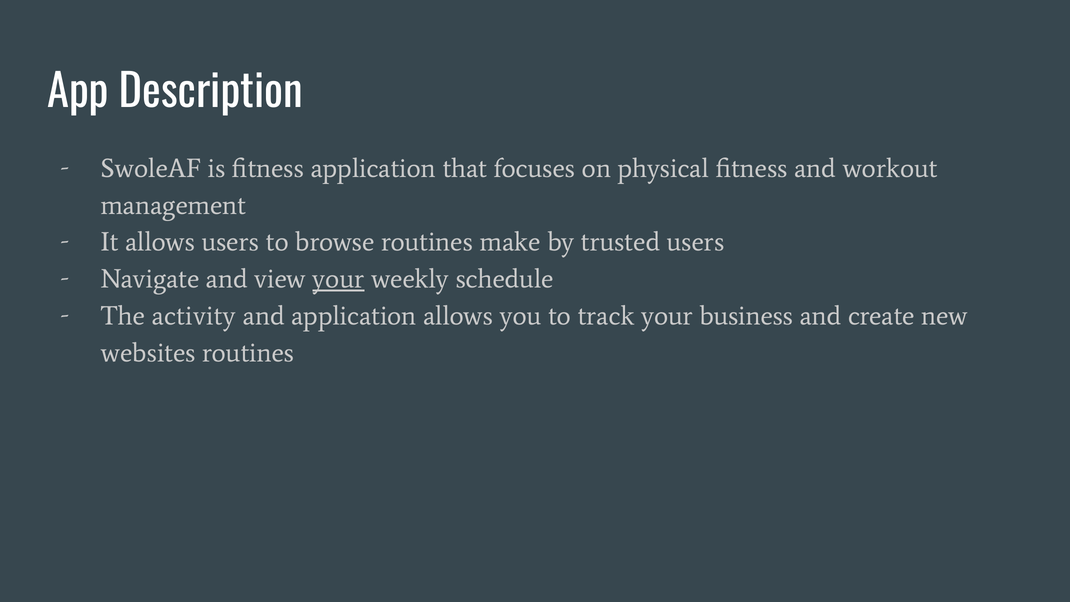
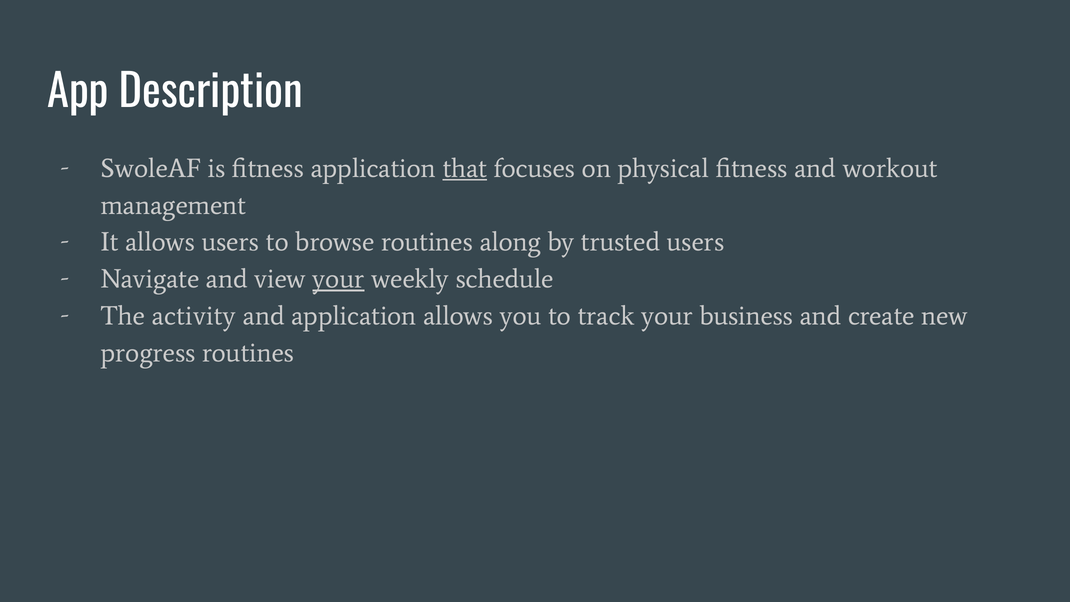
that underline: none -> present (465, 168)
make: make -> along (510, 242)
websites: websites -> progress (148, 353)
